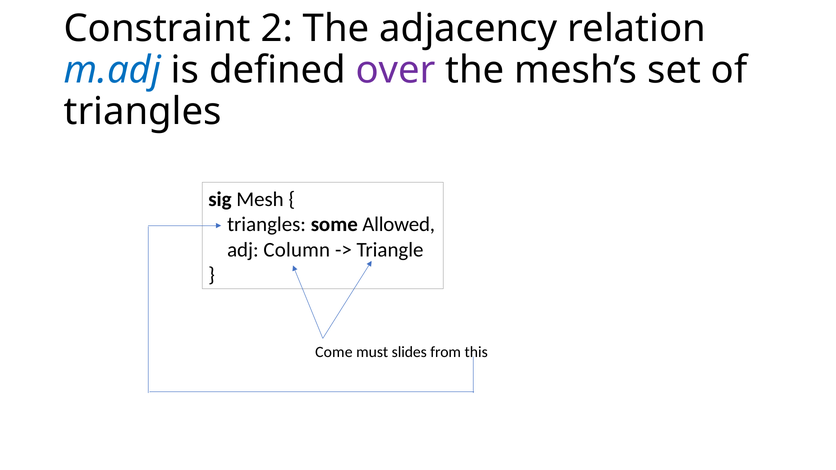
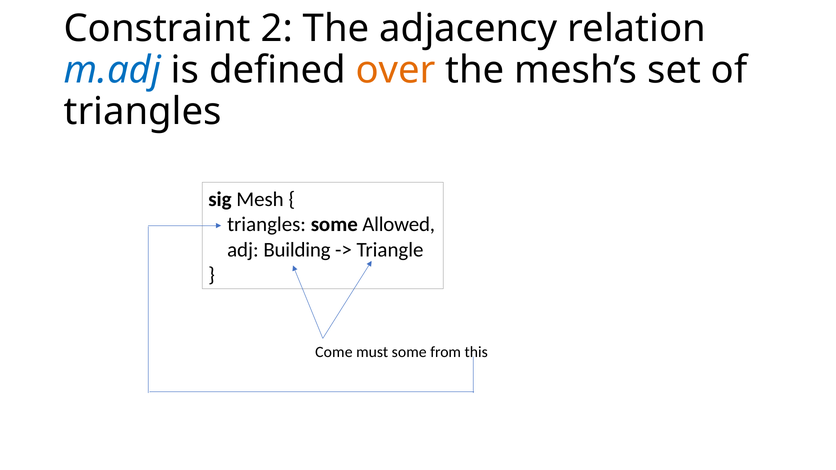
over colour: purple -> orange (396, 70)
Column: Column -> Building (297, 250)
must slides: slides -> some (409, 352)
